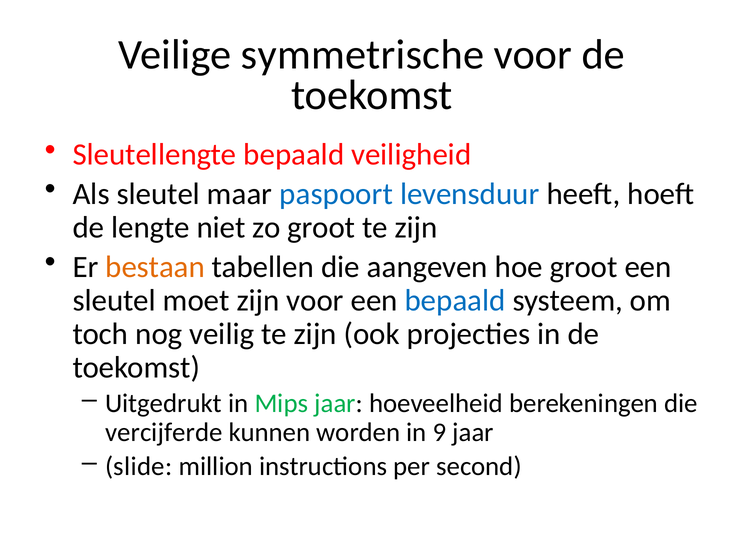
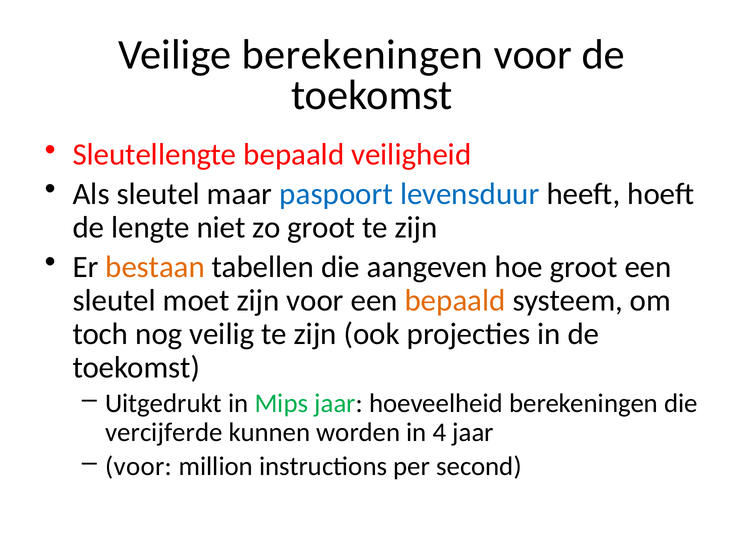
Veilige symmetrische: symmetrische -> berekeningen (362, 55)
bepaald colour: blue -> orange (455, 300)
9: 9 -> 4 (439, 432)
slide: slide -> voor (139, 467)
